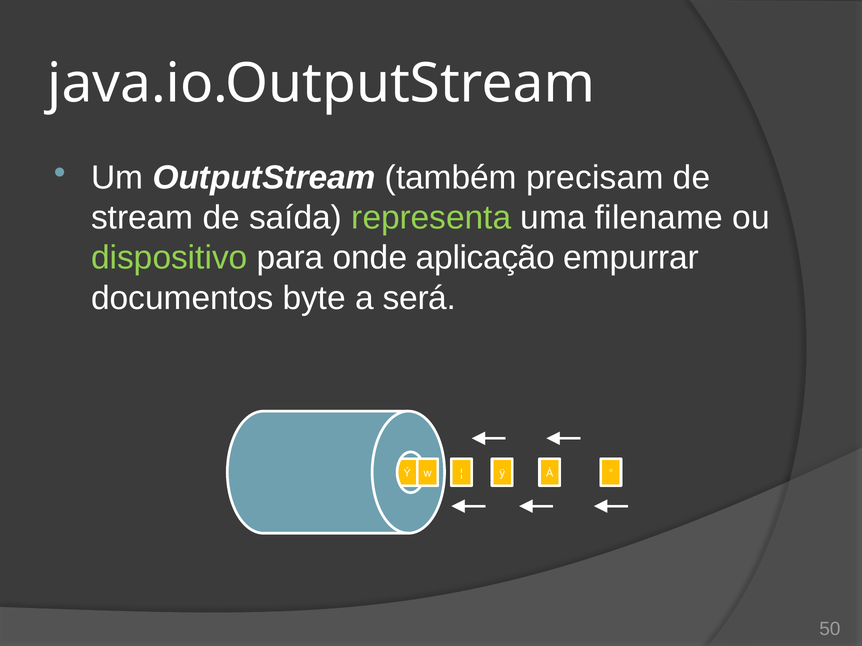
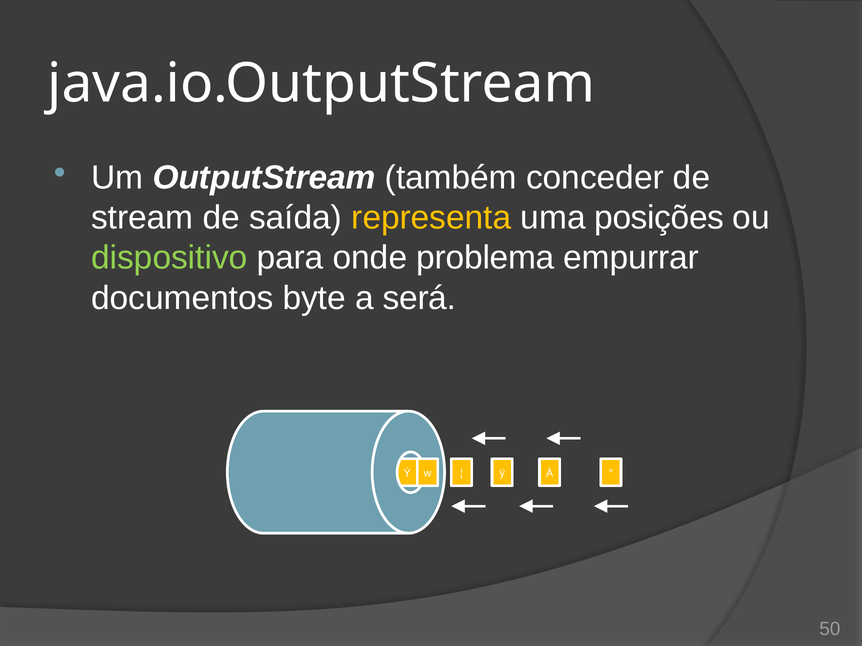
precisam: precisam -> conceder (595, 178)
representa colour: light green -> yellow (431, 218)
filename: filename -> posições (659, 218)
aplicação: aplicação -> problema (485, 258)
